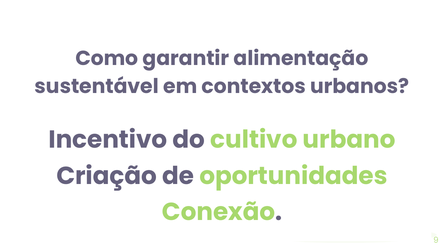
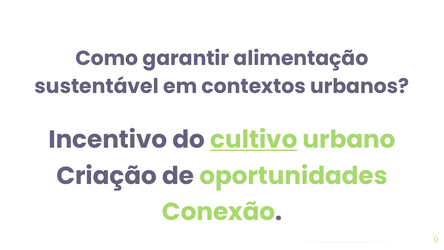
cultivo underline: none -> present (254, 139)
